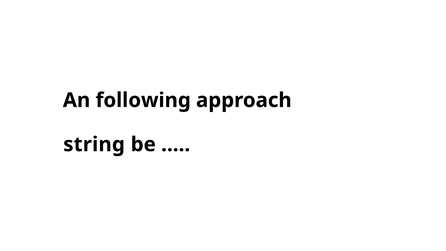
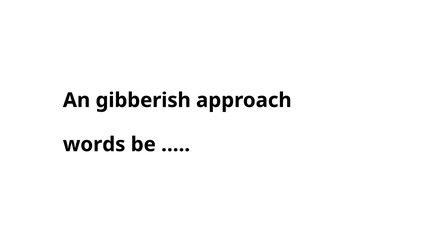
following: following -> gibberish (143, 100)
string: string -> words (94, 144)
